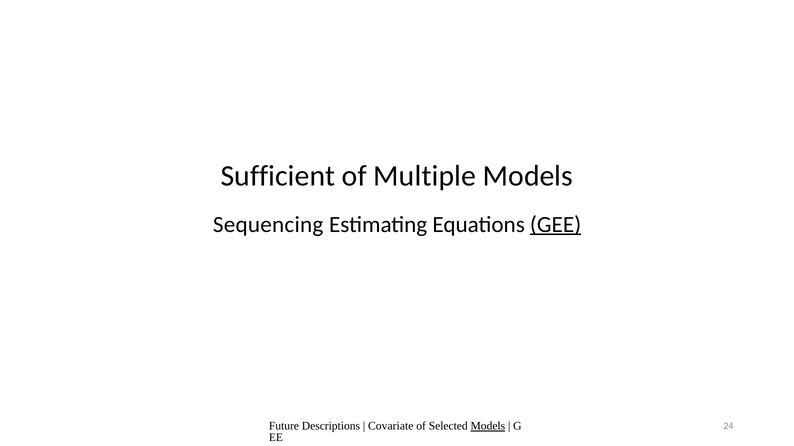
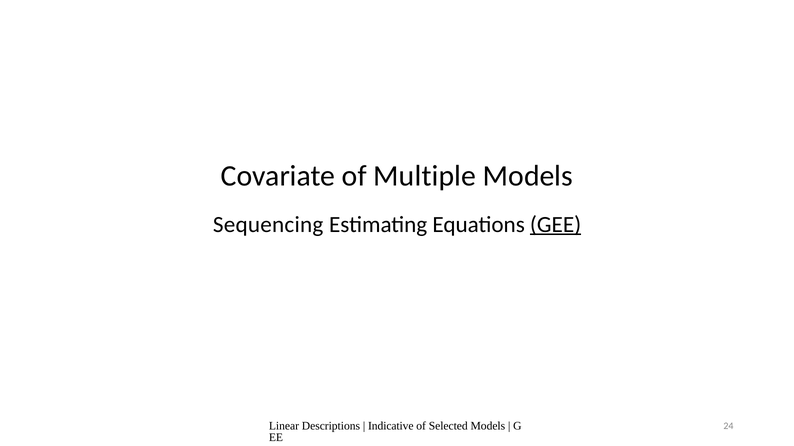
Sufficient: Sufficient -> Covariate (278, 176)
Future: Future -> Linear (284, 427)
Covariate: Covariate -> Indicative (391, 427)
Models underline: present -> none (488, 427)
